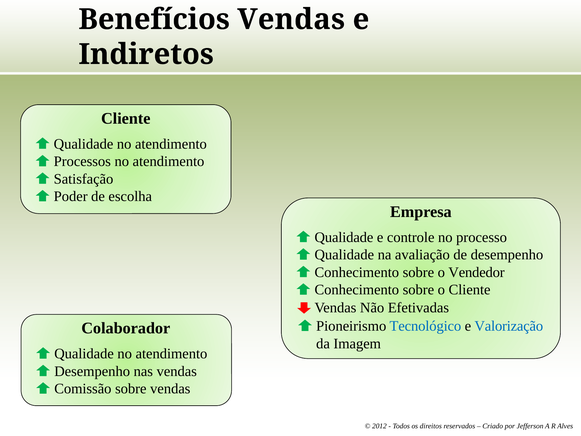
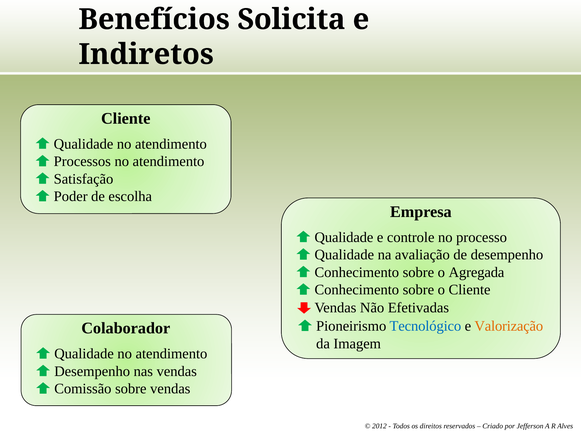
Benefícios Vendas: Vendas -> Solicita (291, 19)
Vendedor: Vendedor -> Agregada (477, 272)
Valorização colour: blue -> orange (509, 326)
